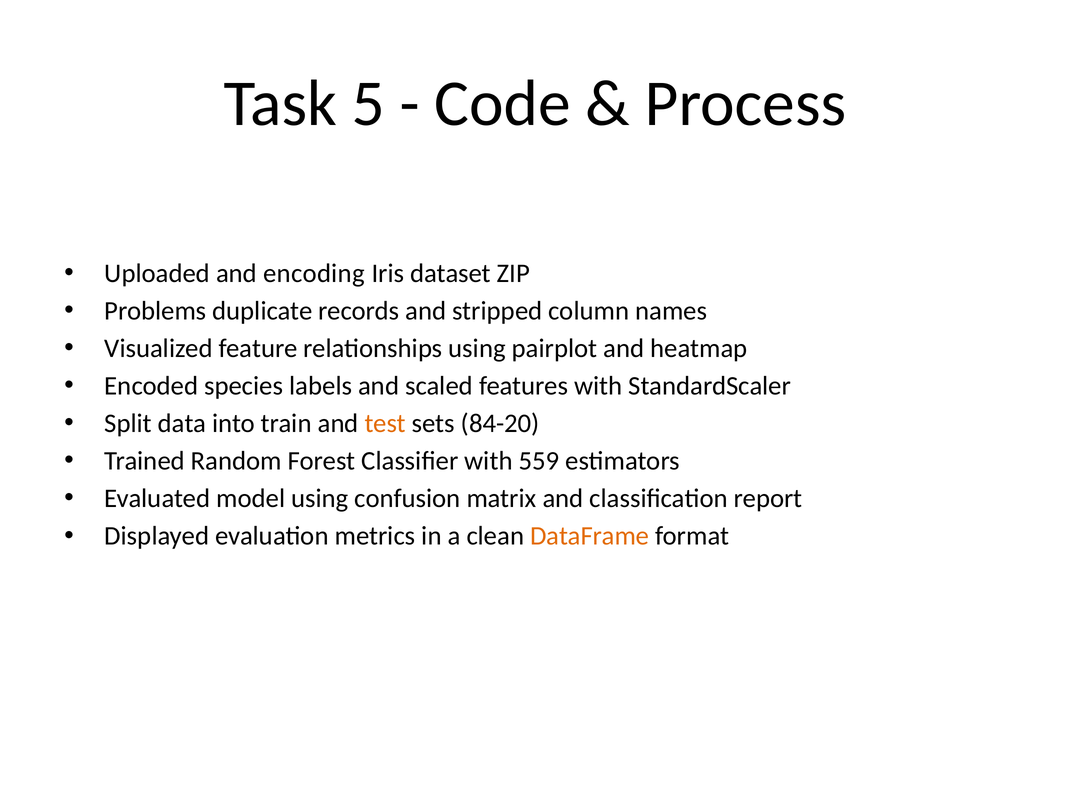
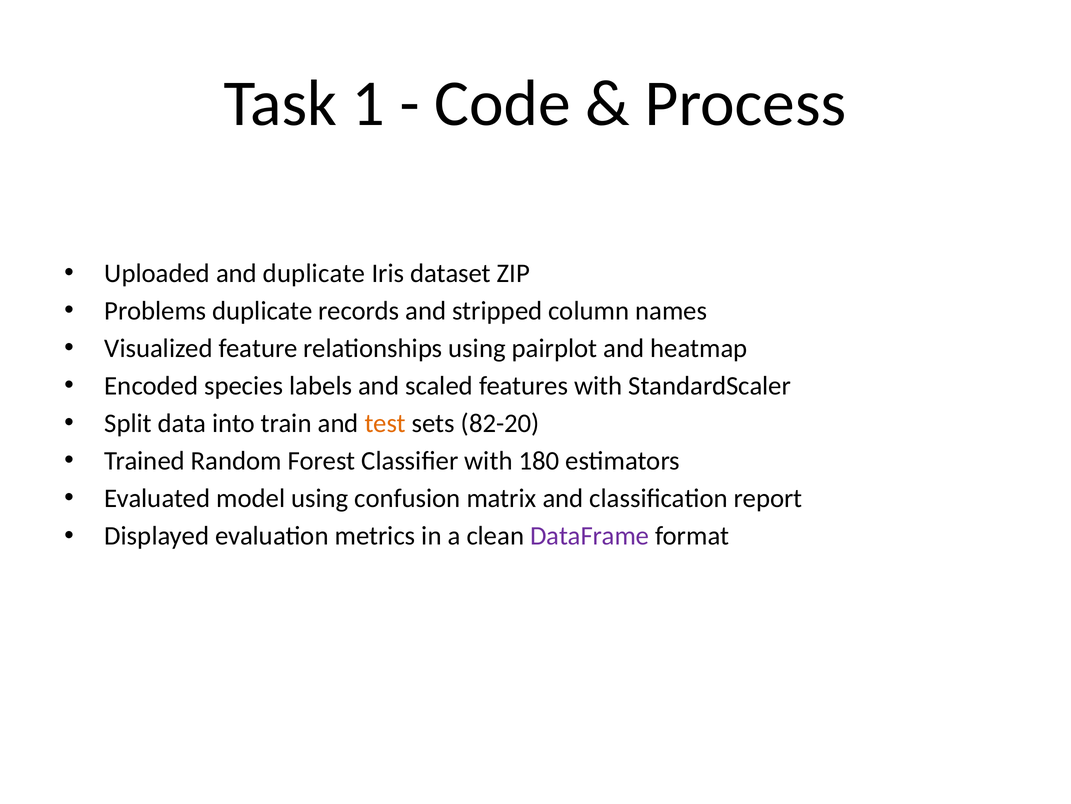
5: 5 -> 1 (368, 104)
and encoding: encoding -> duplicate (314, 273)
84-20: 84-20 -> 82-20 (500, 423)
559: 559 -> 180 (539, 461)
DataFrame colour: orange -> purple (590, 536)
